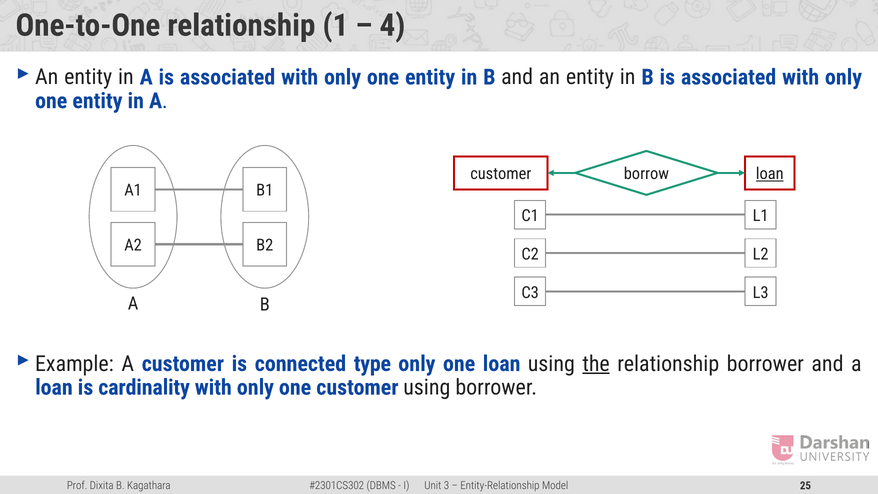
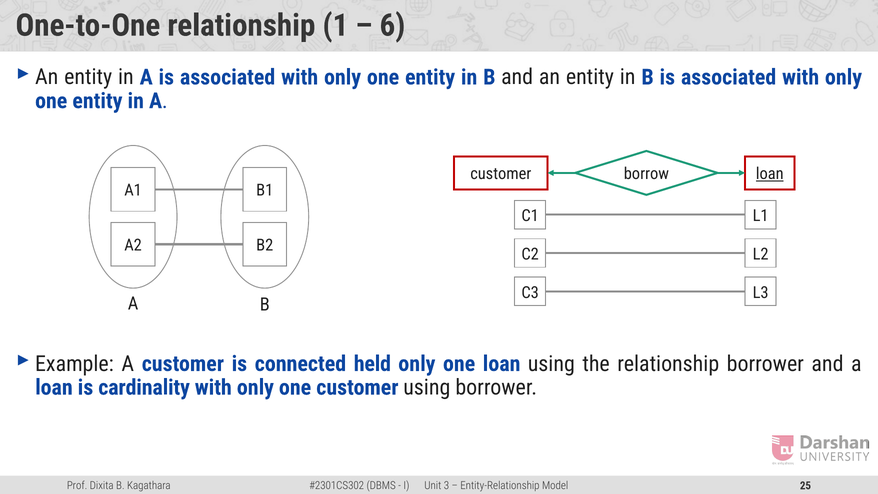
4: 4 -> 6 (392, 25)
type: type -> held (372, 364)
the underline: present -> none (596, 364)
